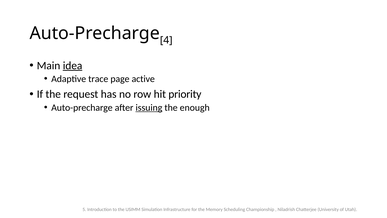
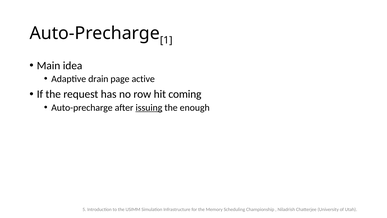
4: 4 -> 1 (166, 40)
idea underline: present -> none (73, 65)
trace: trace -> drain (98, 79)
priority: priority -> coming (185, 94)
